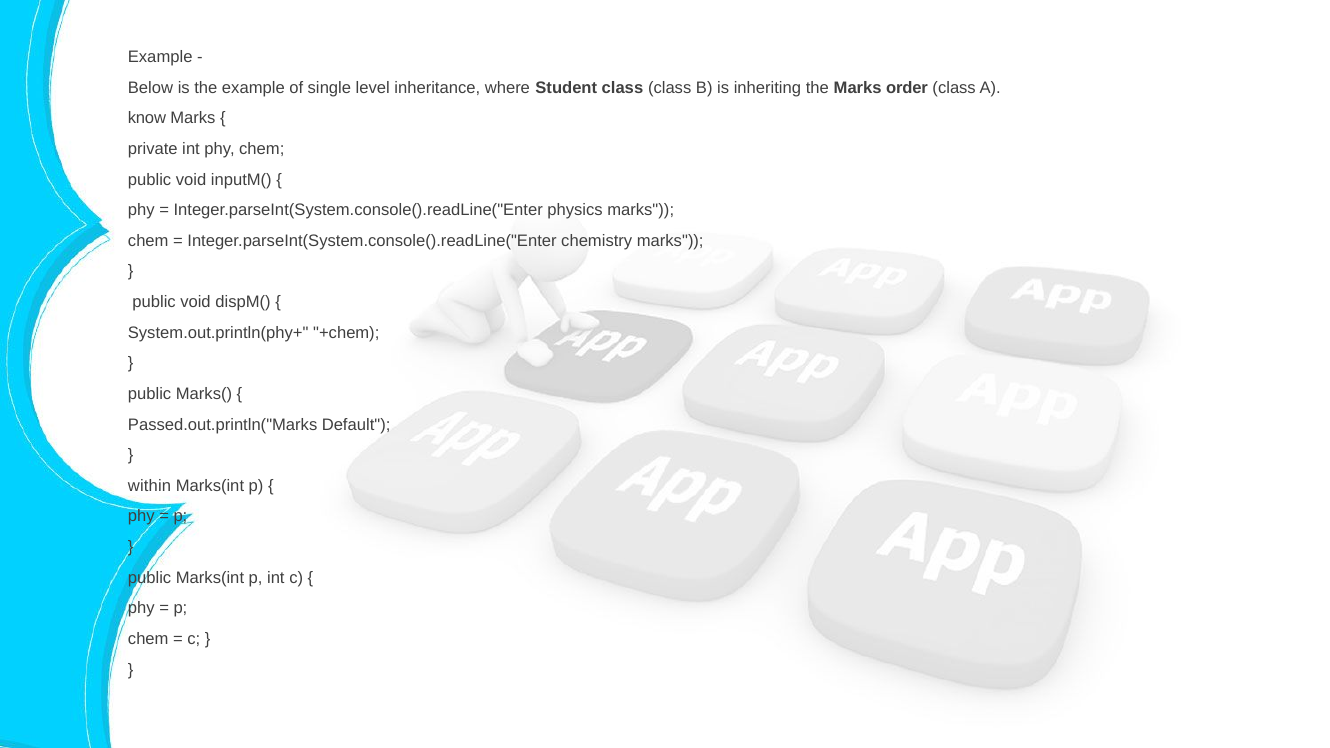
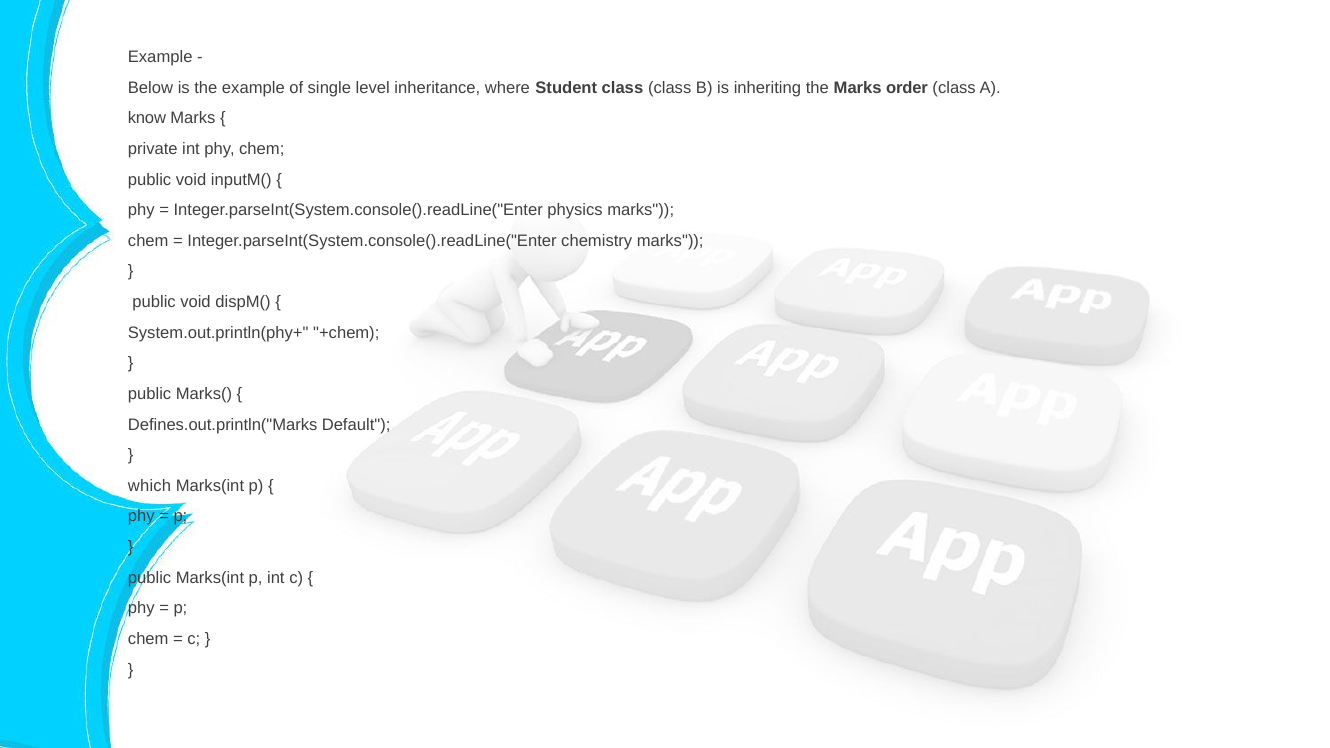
Passed.out.println("Marks: Passed.out.println("Marks -> Defines.out.println("Marks (223, 425)
within: within -> which (150, 486)
